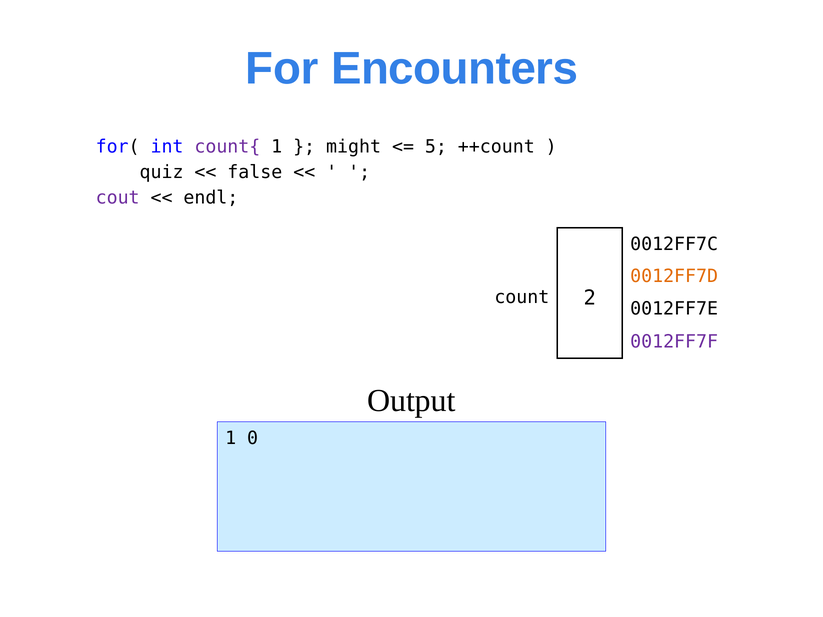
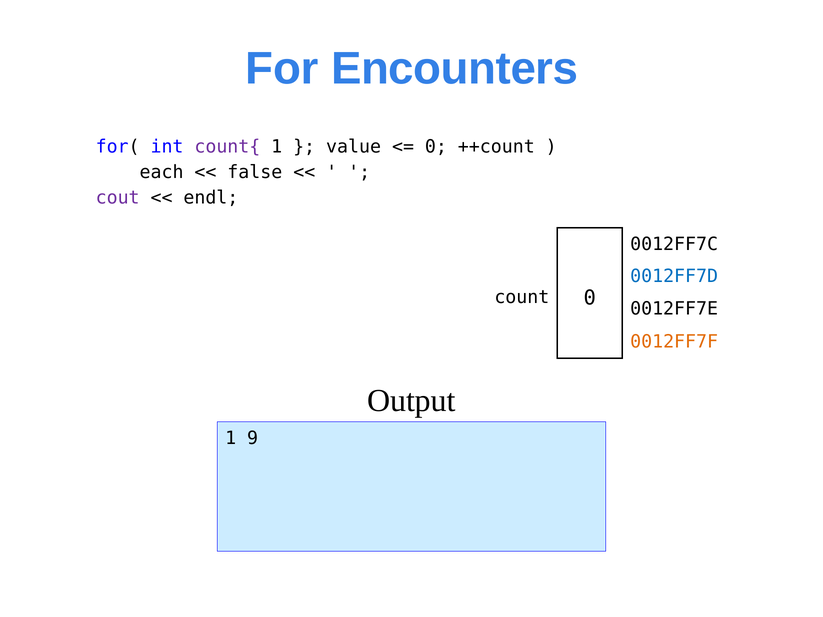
might: might -> value (354, 147)
5: 5 -> 0 (436, 147)
quiz: quiz -> each (162, 172)
0012FF7D colour: orange -> blue (674, 277)
count 2: 2 -> 0 (590, 298)
0012FF7F colour: purple -> orange (674, 342)
0: 0 -> 9 (253, 438)
